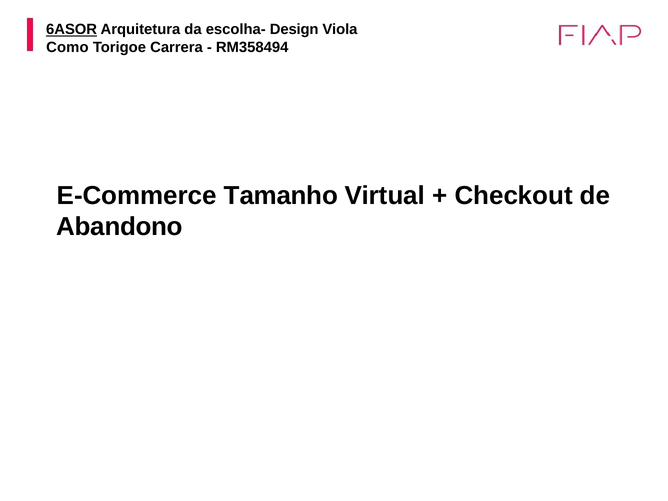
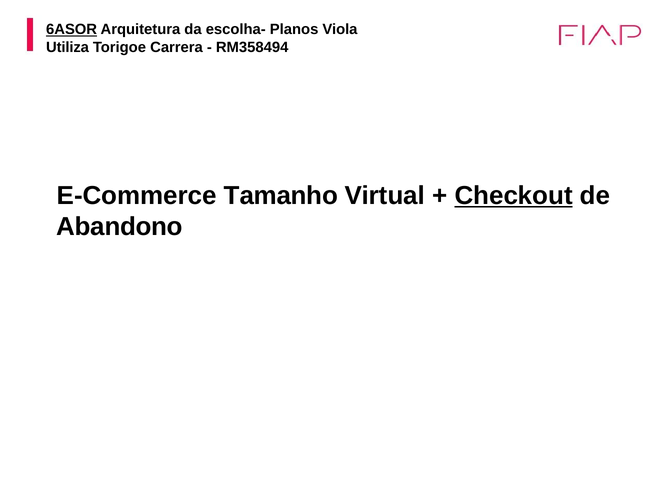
Design: Design -> Planos (294, 30)
Como: Como -> Utiliza (68, 47)
Checkout underline: none -> present (514, 196)
